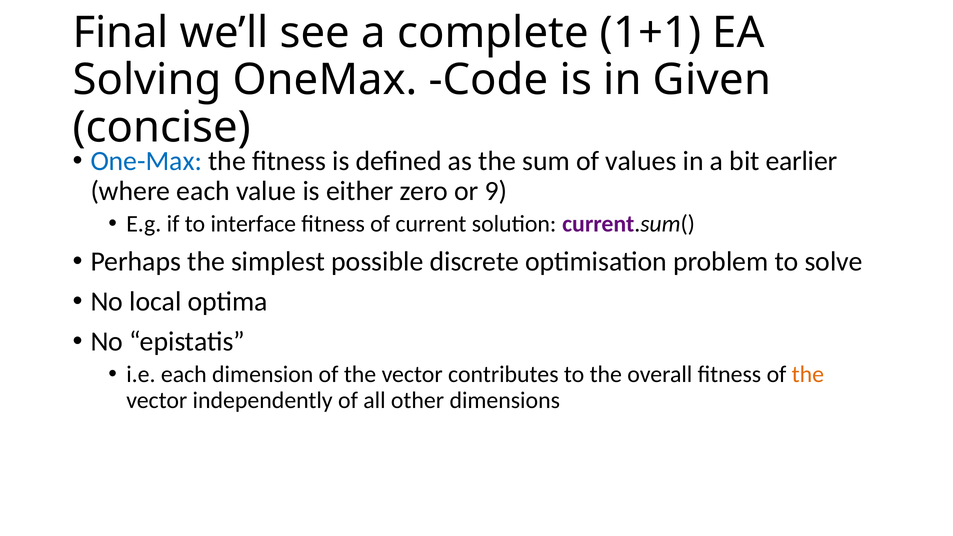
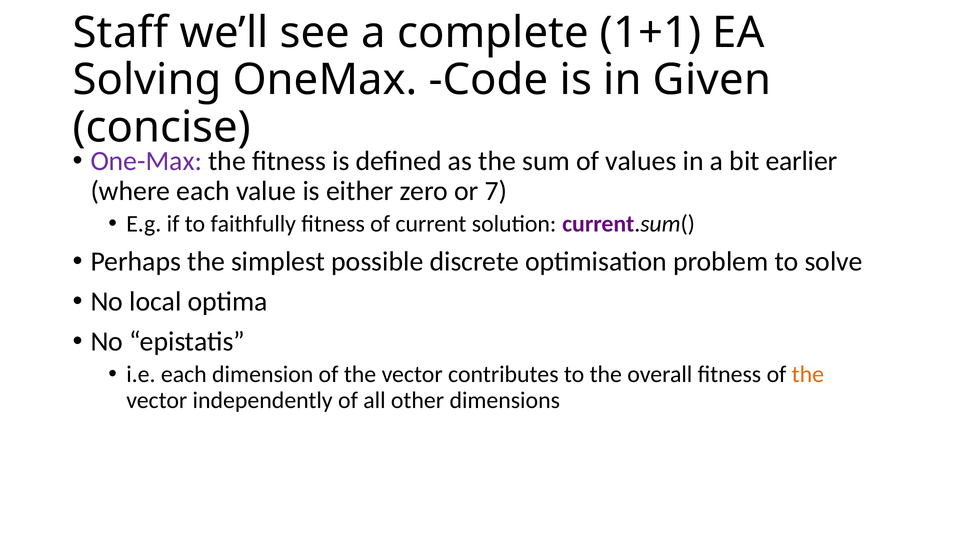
Final: Final -> Staff (120, 33)
One-Max colour: blue -> purple (146, 161)
9: 9 -> 7 (496, 191)
interface: interface -> faithfully (253, 224)
